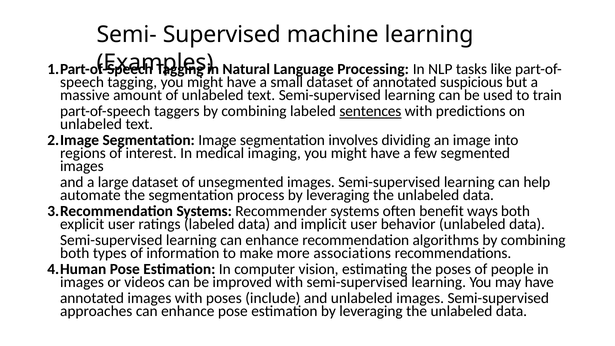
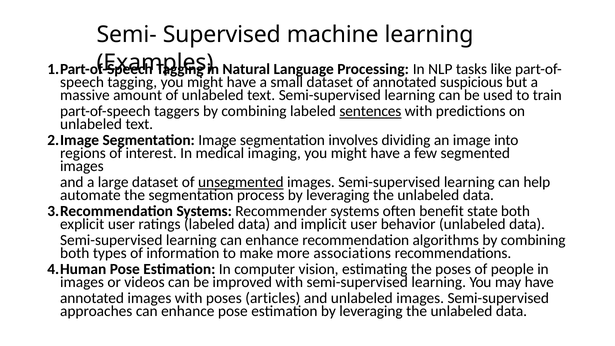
unsegmented underline: none -> present (241, 182)
ways: ways -> state (483, 211)
include: include -> articles (273, 298)
